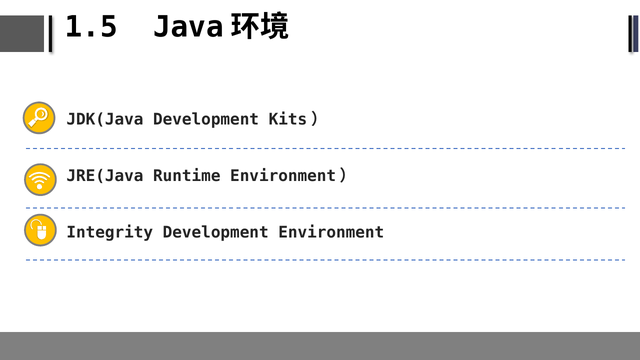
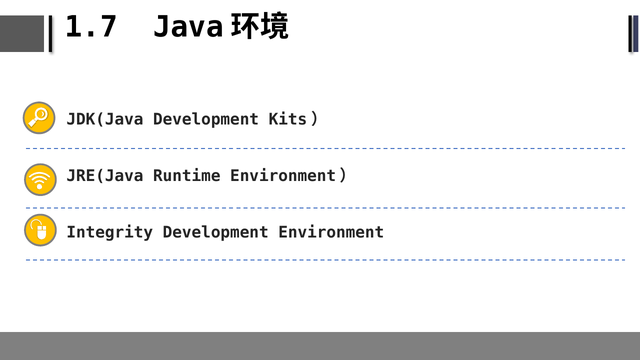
1.5: 1.5 -> 1.7 (91, 27)
